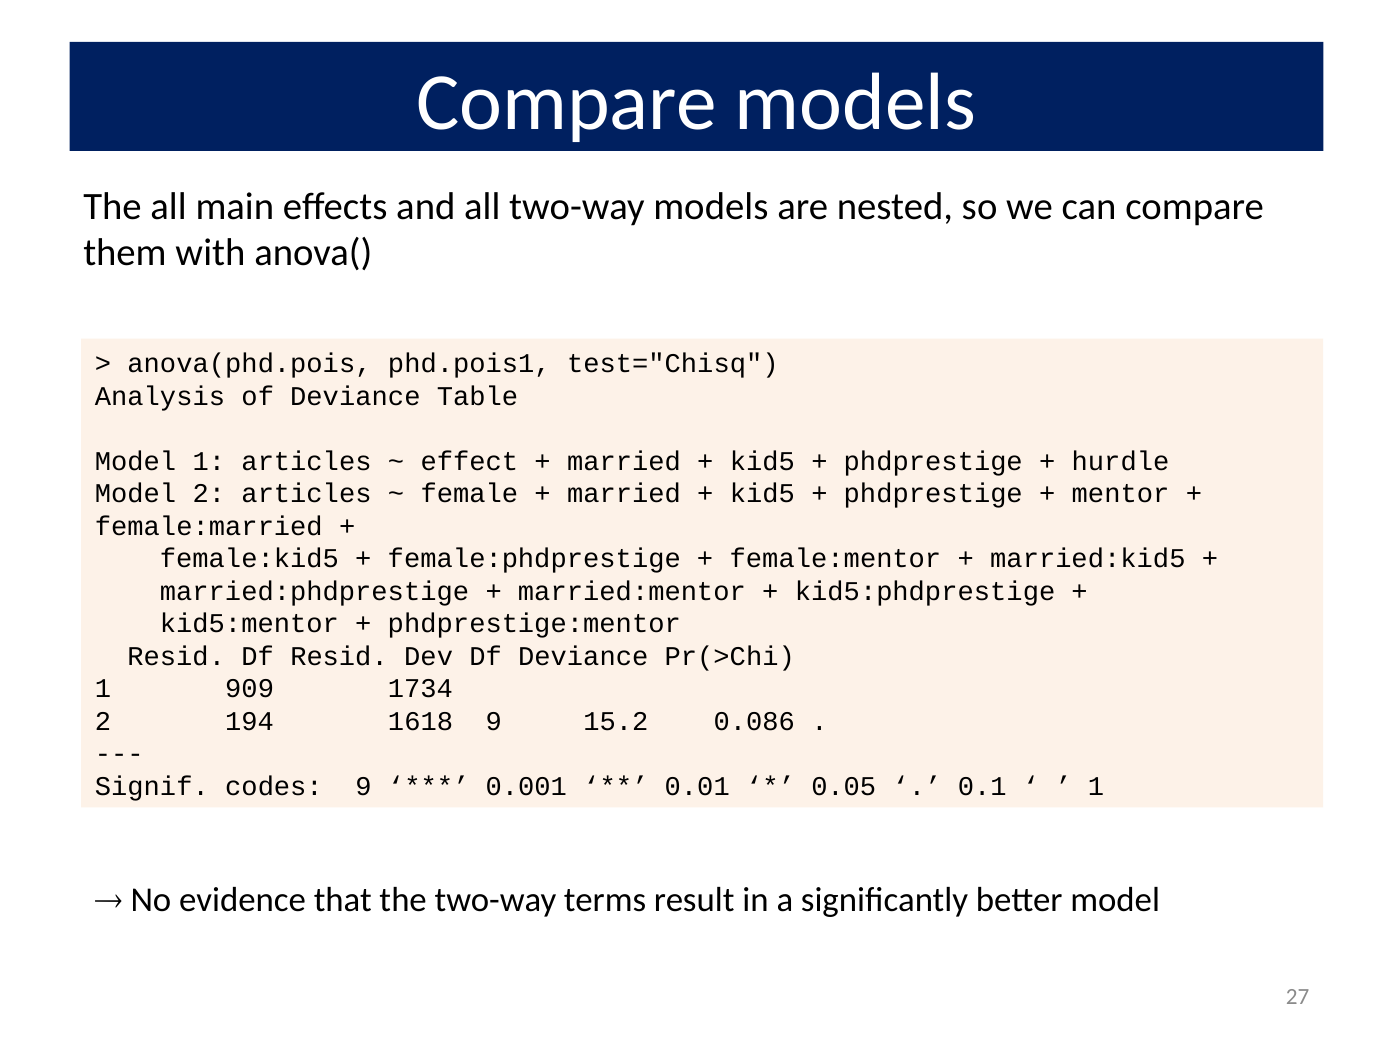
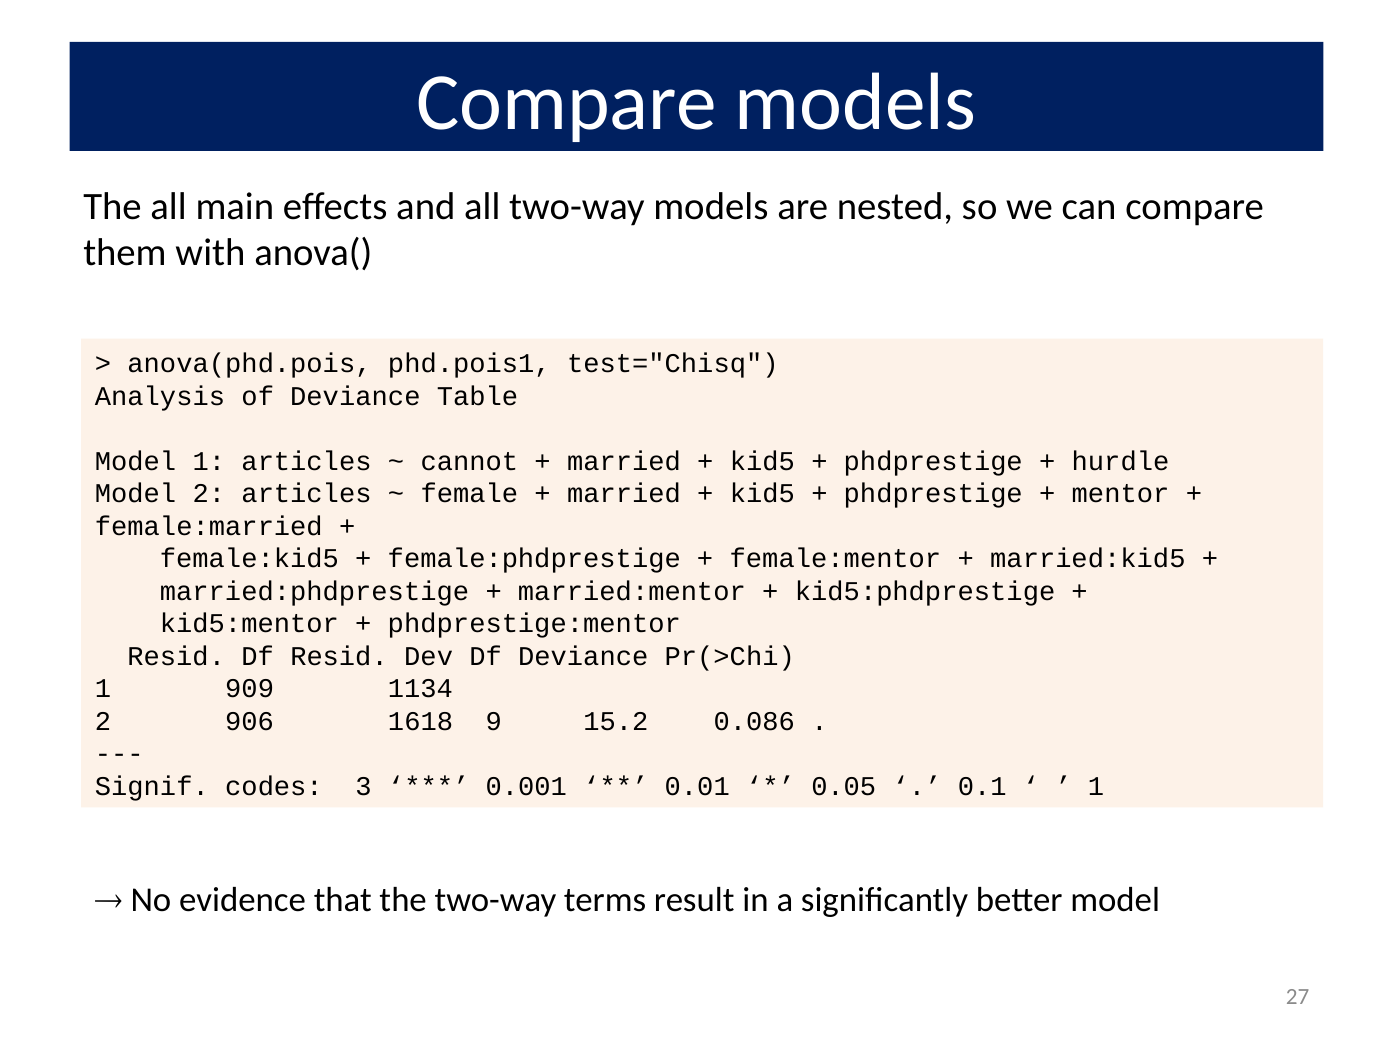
effect: effect -> cannot (469, 462)
1734: 1734 -> 1134 (420, 689)
194: 194 -> 906 (250, 722)
codes 9: 9 -> 3 (364, 787)
